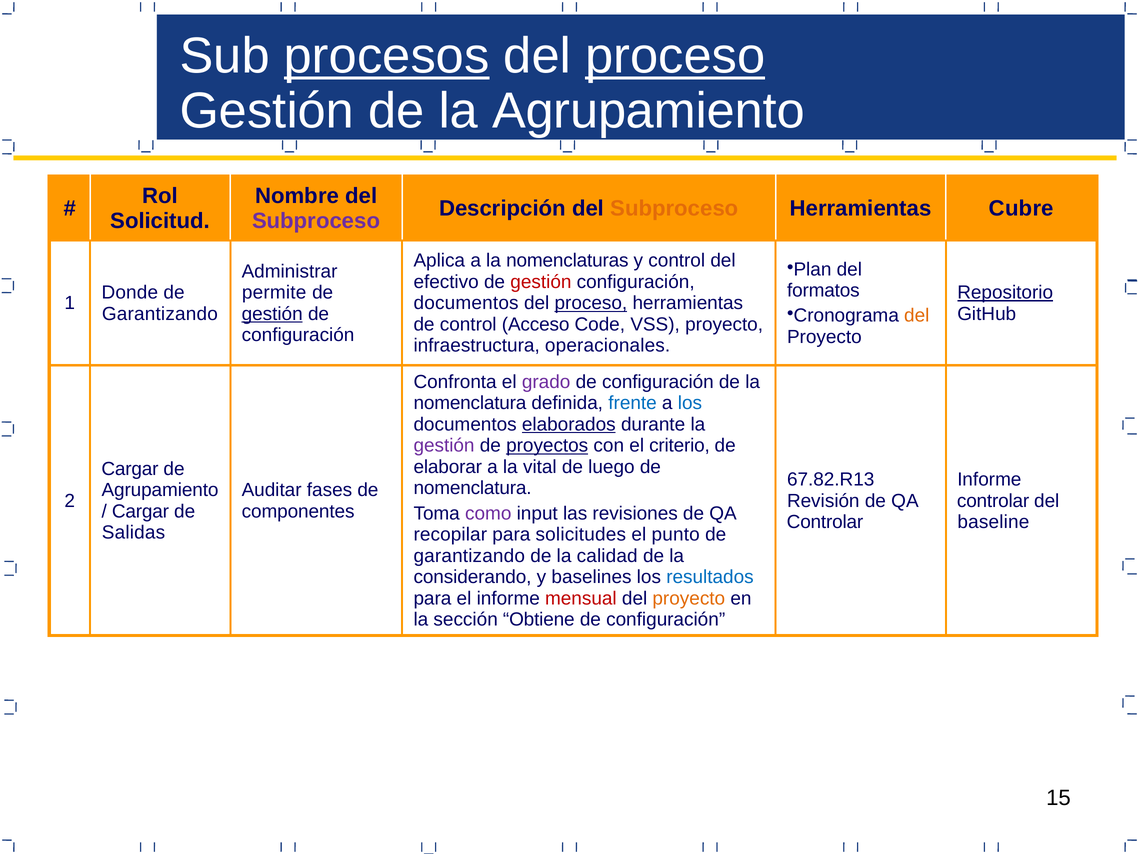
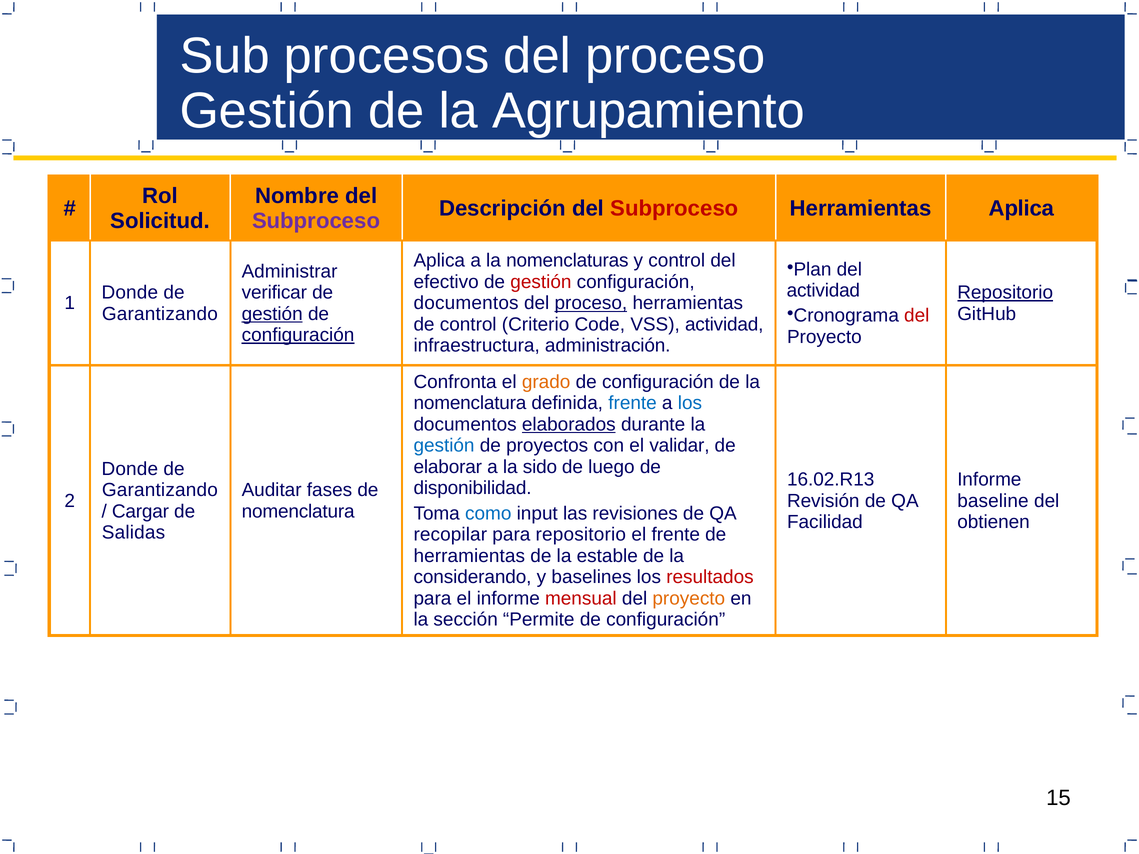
procesos underline: present -> none (387, 56)
proceso underline: present -> none (675, 56)
Subproceso colour: orange -> red (674, 209)
Herramientas Cubre: Cubre -> Aplica (1021, 209)
formatos: formatos -> actividad (823, 291)
permite: permite -> verificar (274, 293)
del colour: orange -> red (917, 316)
Acceso: Acceso -> Criterio (536, 325)
VSS proyecto: proyecto -> actividad (724, 325)
configuración underline: none -> present (298, 335)
operacionales: operacionales -> administración (608, 346)
grado colour: purple -> orange (546, 382)
gestión colour: purple -> blue (444, 446)
proyectos underline: present -> none (547, 446)
criterio: criterio -> validar (679, 446)
vital: vital -> sido (540, 467)
Cargar: Cargar -> Donde (130, 469)
67.82.R13: 67.82.R13 -> 16.02.R13 (831, 480)
nomenclatura: nomenclatura -> disponibilidad (473, 488)
Agrupamiento: Agrupamiento -> Garantizando (160, 490)
controlar: controlar -> baseline (993, 501)
componentes: componentes -> nomenclatura (298, 512)
como colour: purple -> blue (488, 513)
Controlar: Controlar -> Facilidad (825, 522)
baseline: baseline -> obtienen (994, 522)
para solicitudes: solicitudes -> repositorio (581, 535)
el punto: punto -> frente (676, 535)
garantizando: garantizando -> herramientas (469, 556)
calidad: calidad -> estable (607, 556)
resultados colour: blue -> red (710, 577)
Obtiene: Obtiene -> Permite (539, 620)
